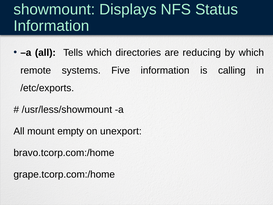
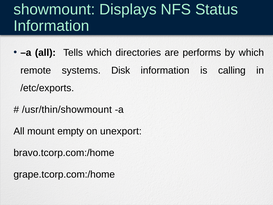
reducing: reducing -> performs (202, 53)
Five: Five -> Disk (121, 70)
/usr/less/showmount: /usr/less/showmount -> /usr/thin/showmount (67, 110)
